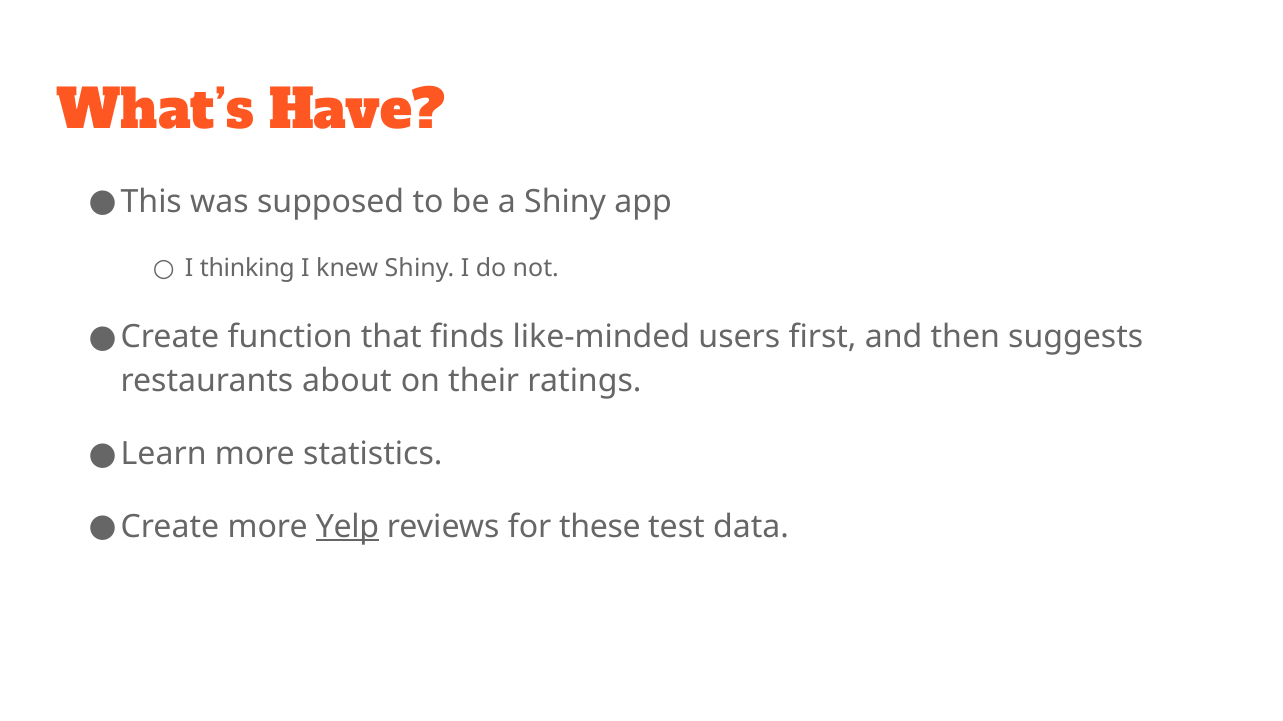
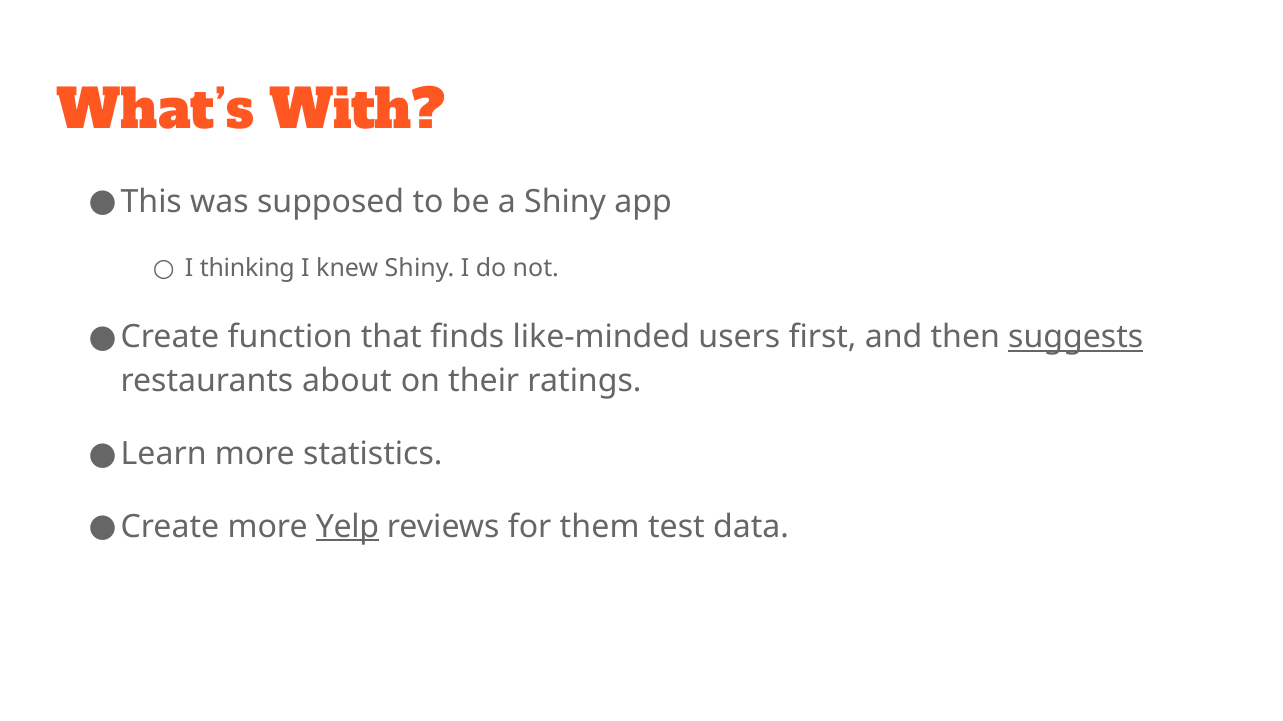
Have: Have -> With (357, 111)
suggests underline: none -> present (1076, 337)
these: these -> them (600, 527)
